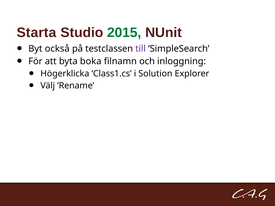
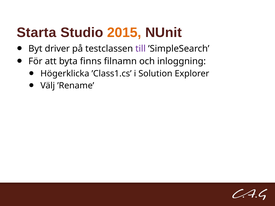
2015 colour: green -> orange (124, 33)
också: också -> driver (57, 49)
boka: boka -> finns (91, 61)
